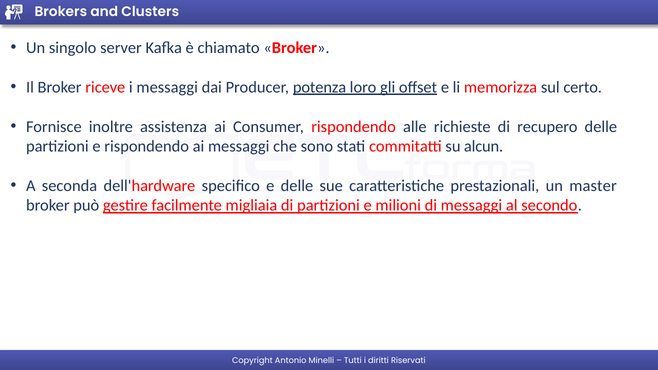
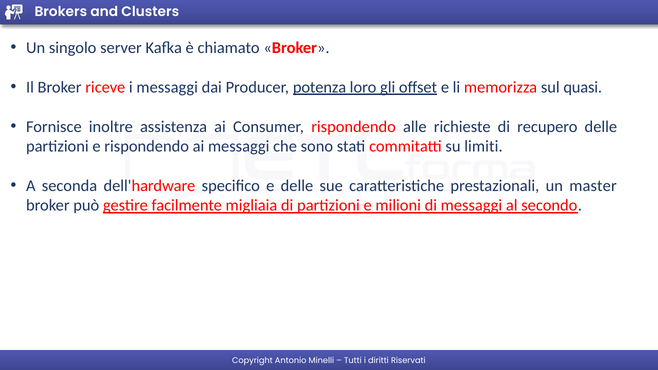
certo: certo -> quasi (583, 87)
alcun: alcun -> limiti (483, 146)
